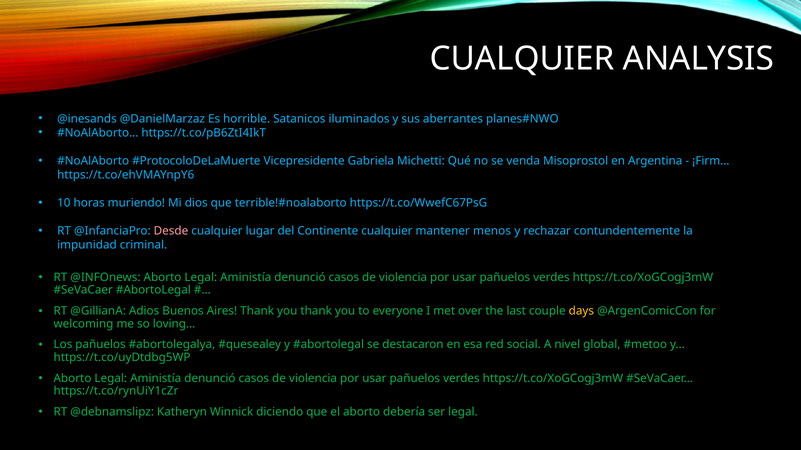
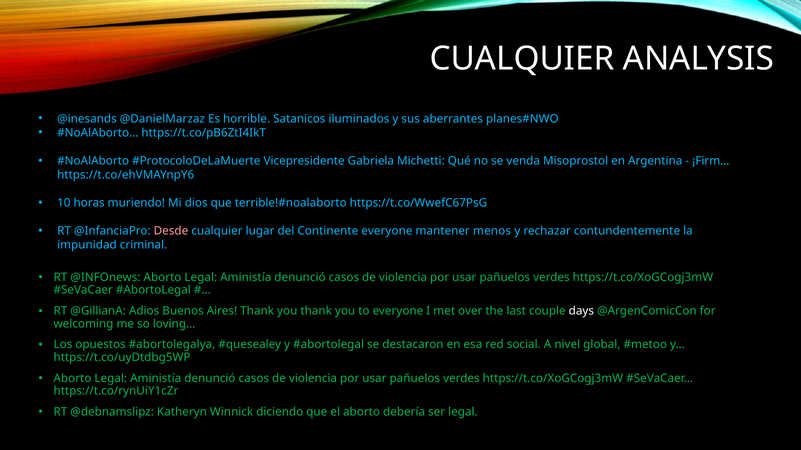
Continente cualquier: cualquier -> everyone (387, 231)
days colour: yellow -> white (581, 311)
Los pañuelos: pañuelos -> opuestos (101, 345)
